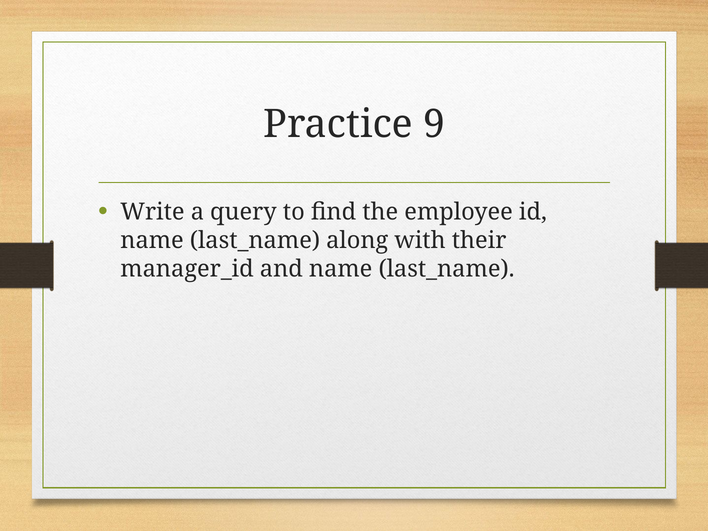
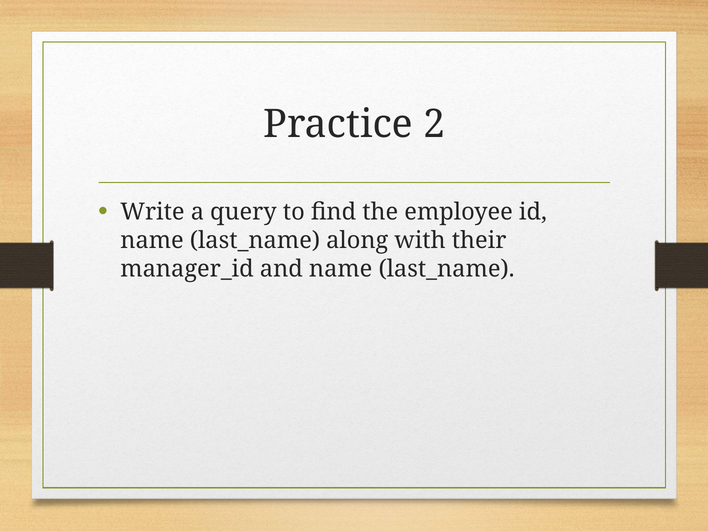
9: 9 -> 2 (434, 124)
